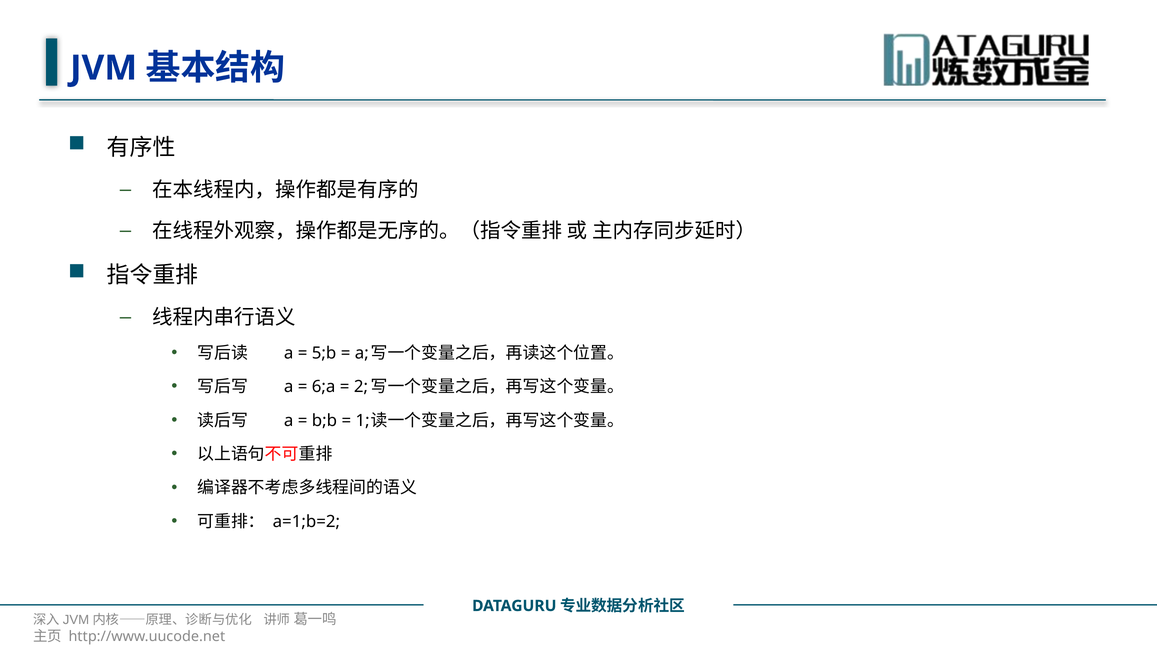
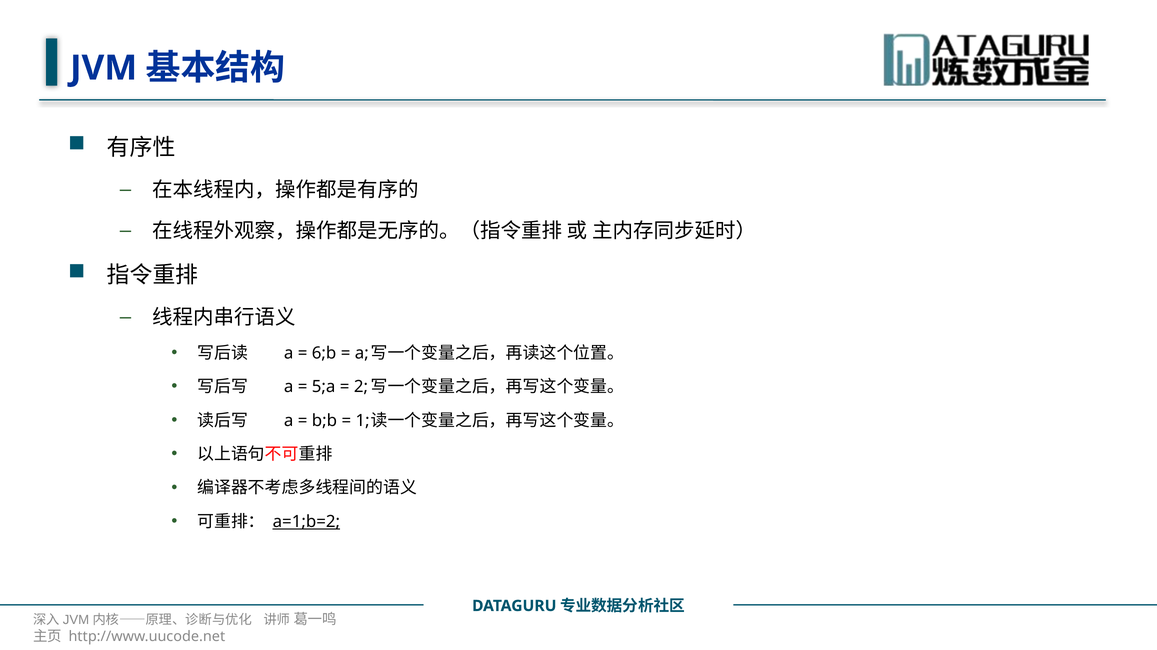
5;b: 5;b -> 6;b (324, 353)
6;a: 6;a -> 5;a (324, 387)
a=1;b=2 underline: none -> present (306, 522)
